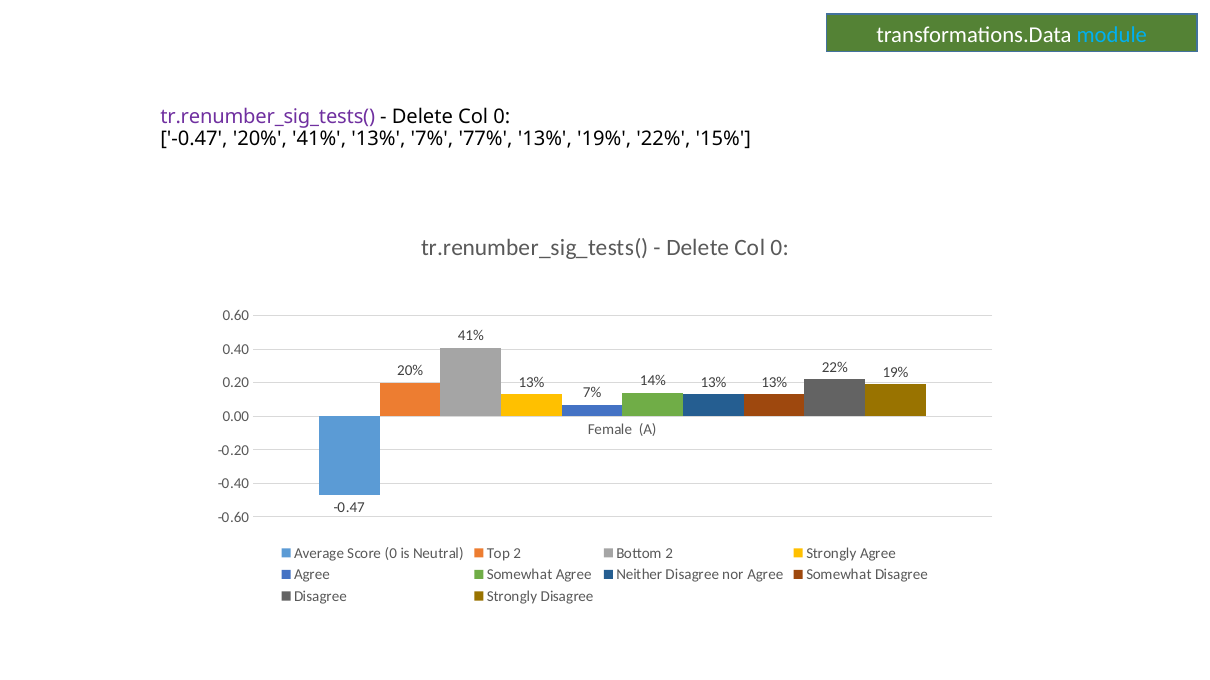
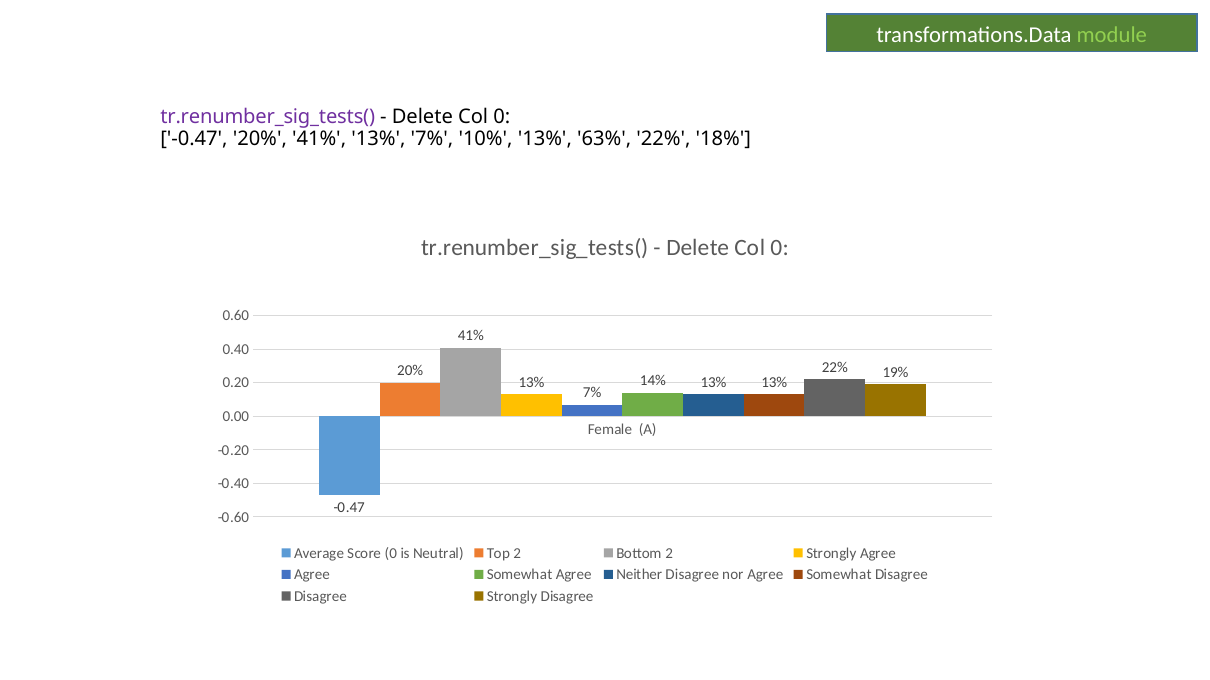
module colour: light blue -> light green (1112, 35)
77%: 77% -> 10% (486, 139)
13% 19%: 19% -> 63% (604, 139)
15%: 15% -> 18% (723, 139)
